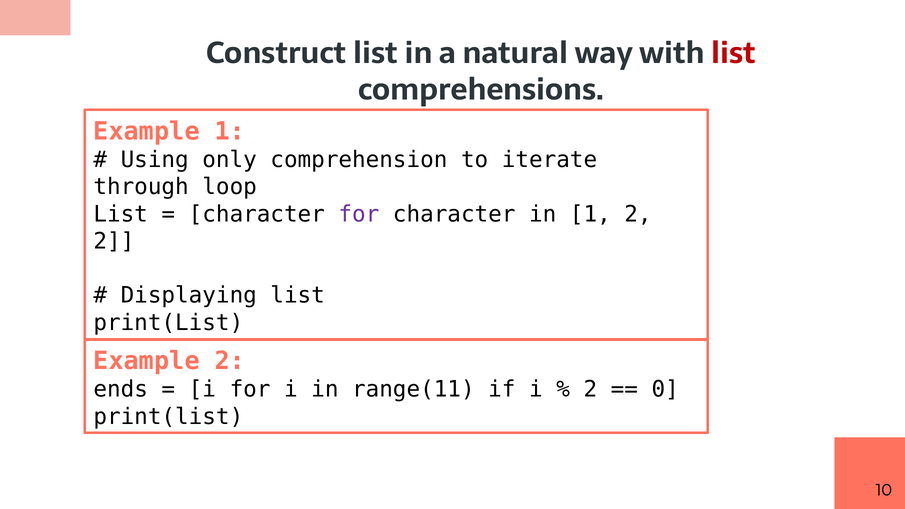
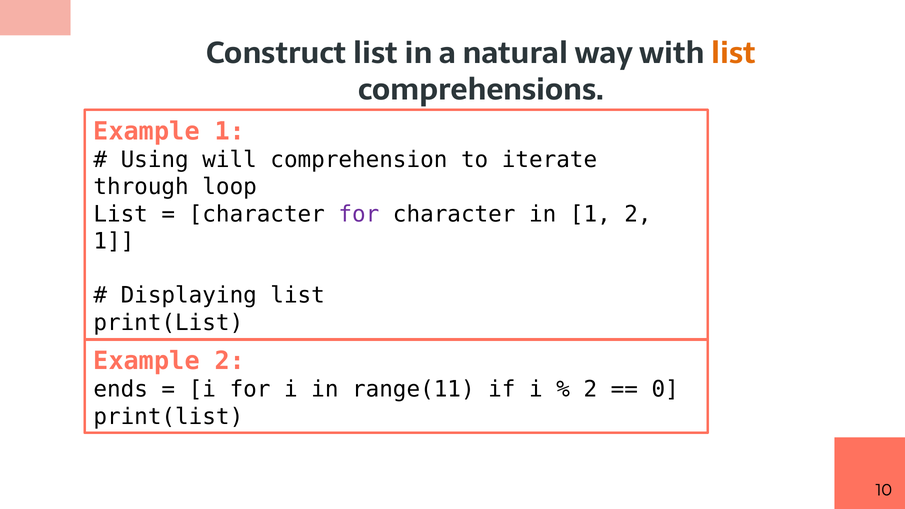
list colour: red -> orange (734, 53)
only: only -> will (230, 160)
2: 2 -> 1 (114, 241)
